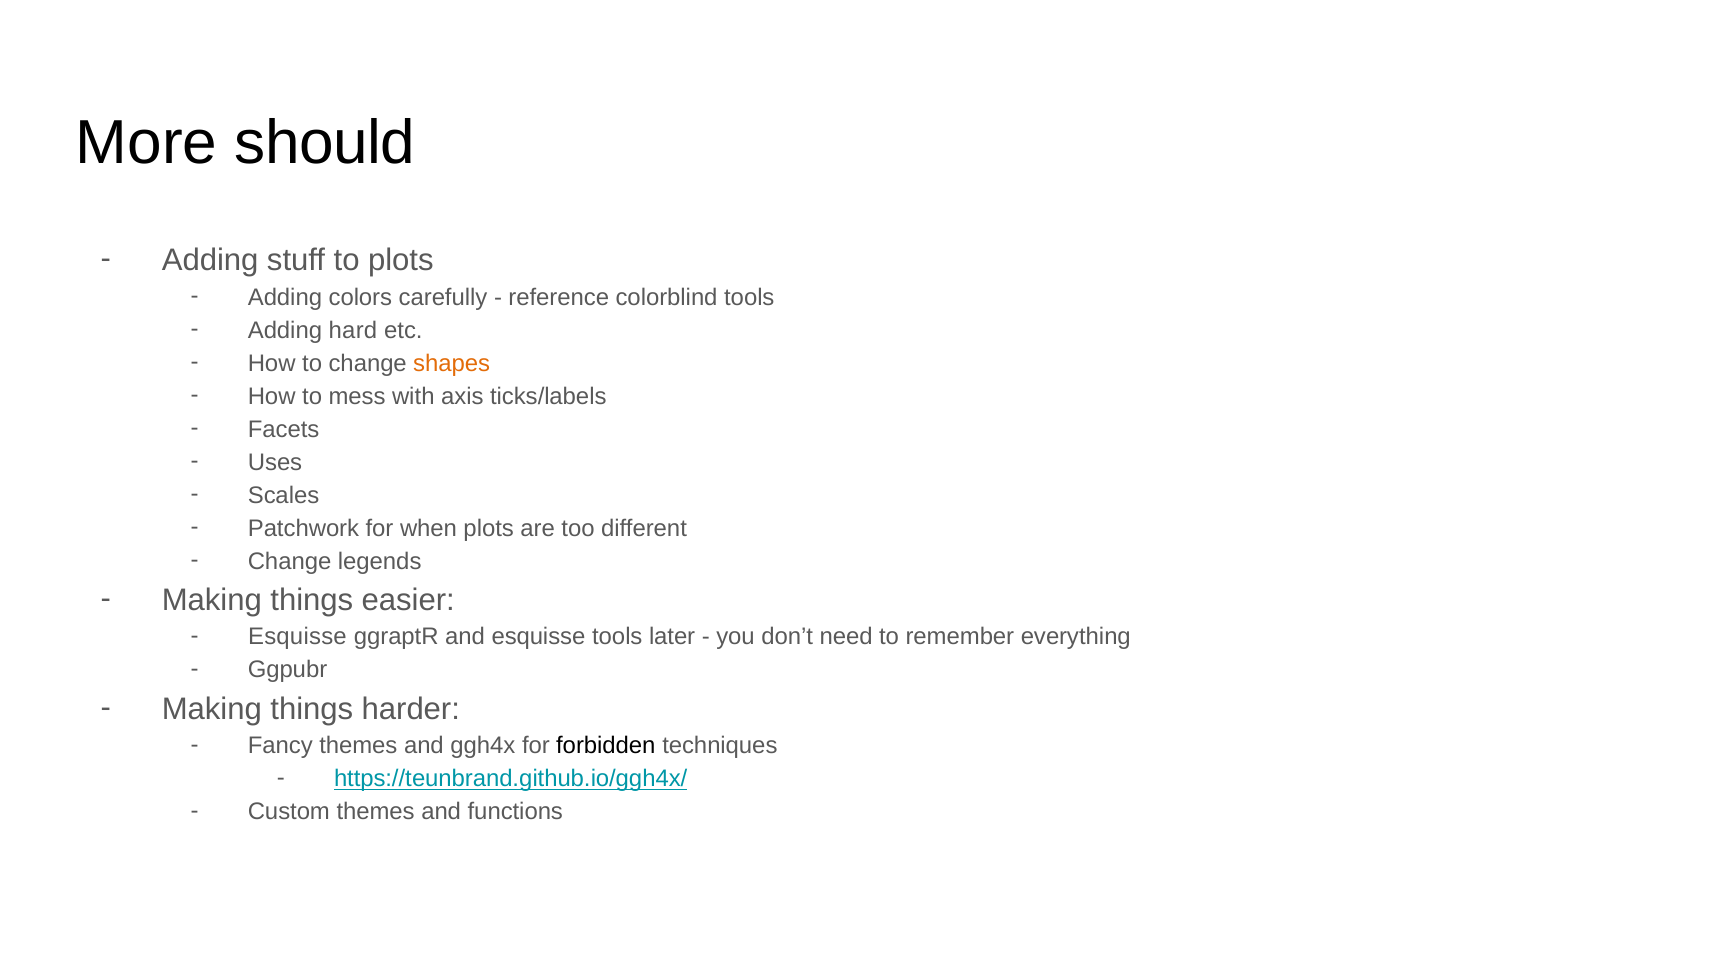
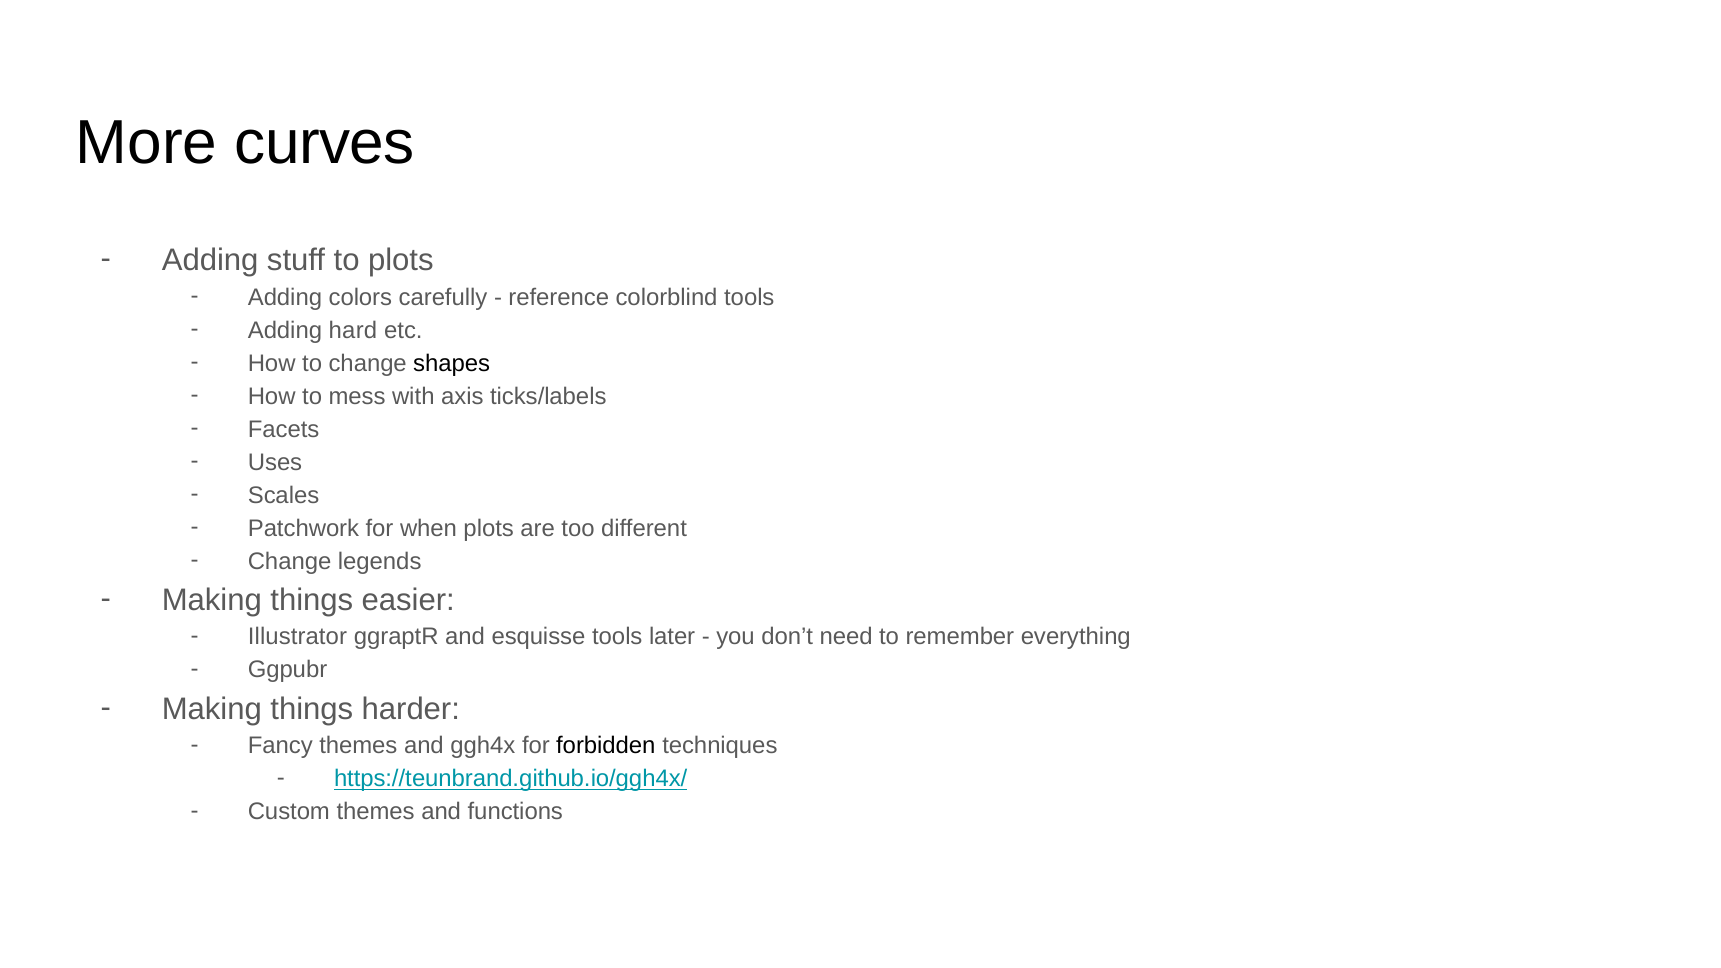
should: should -> curves (325, 143)
shapes colour: orange -> black (452, 363)
Esquisse: Esquisse -> Illustrator (298, 637)
